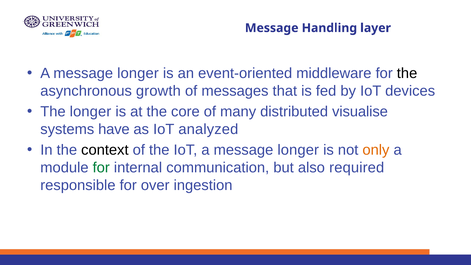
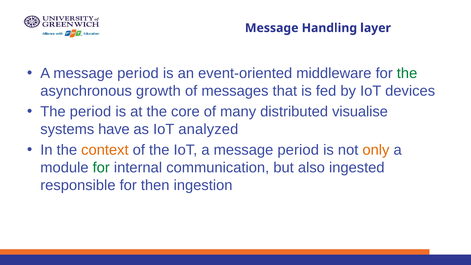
longer: longer -> period (138, 73)
the colour: black -> green (407, 73)
The longer: longer -> period (90, 112)
context colour: black -> orange (105, 150)
IoT a message longer: longer -> period (298, 150)
required: required -> ingested (357, 168)
over: over -> then (155, 185)
